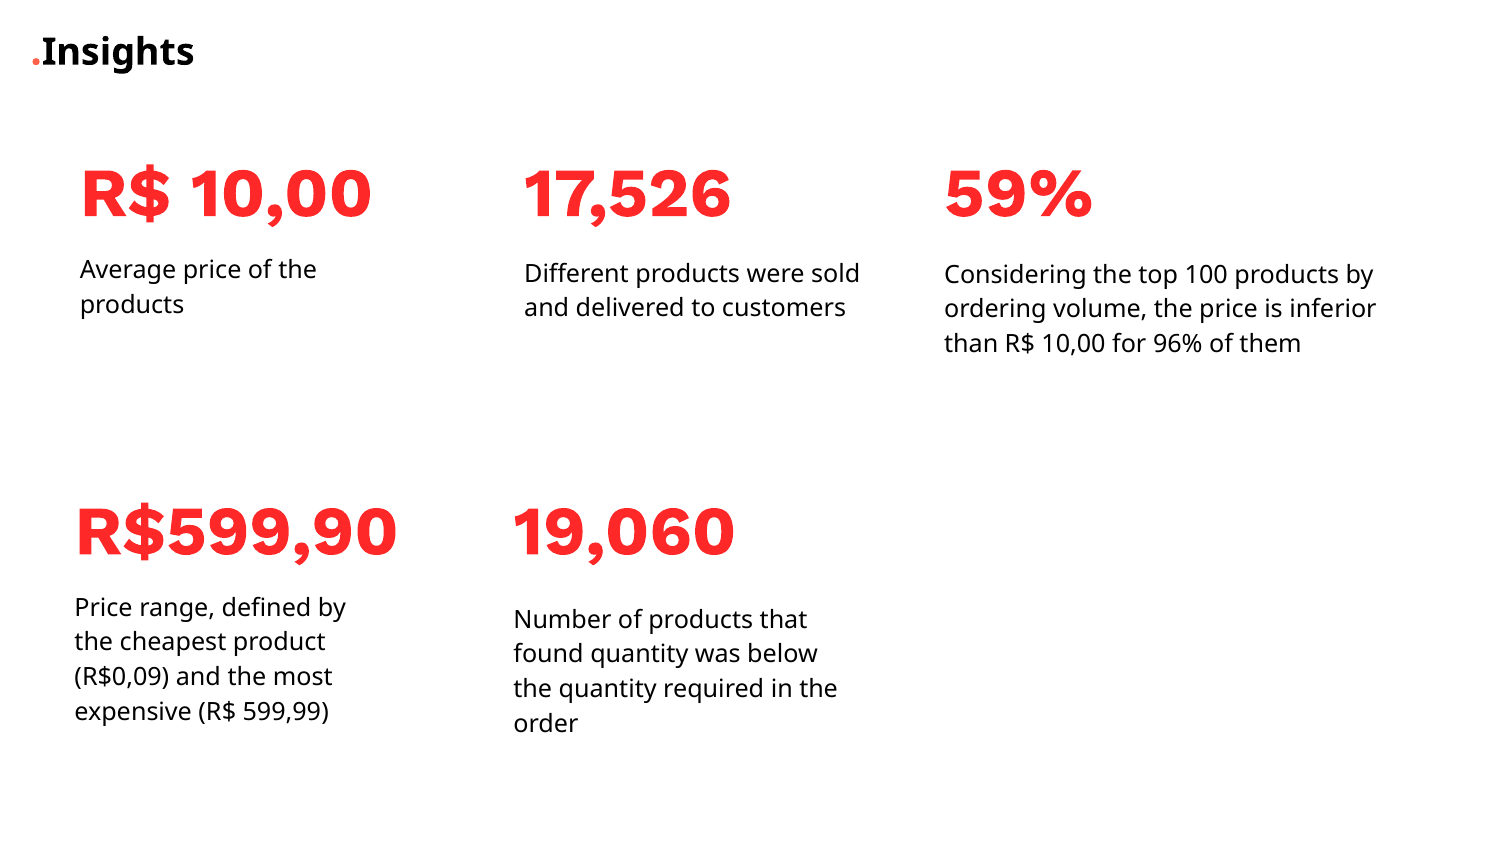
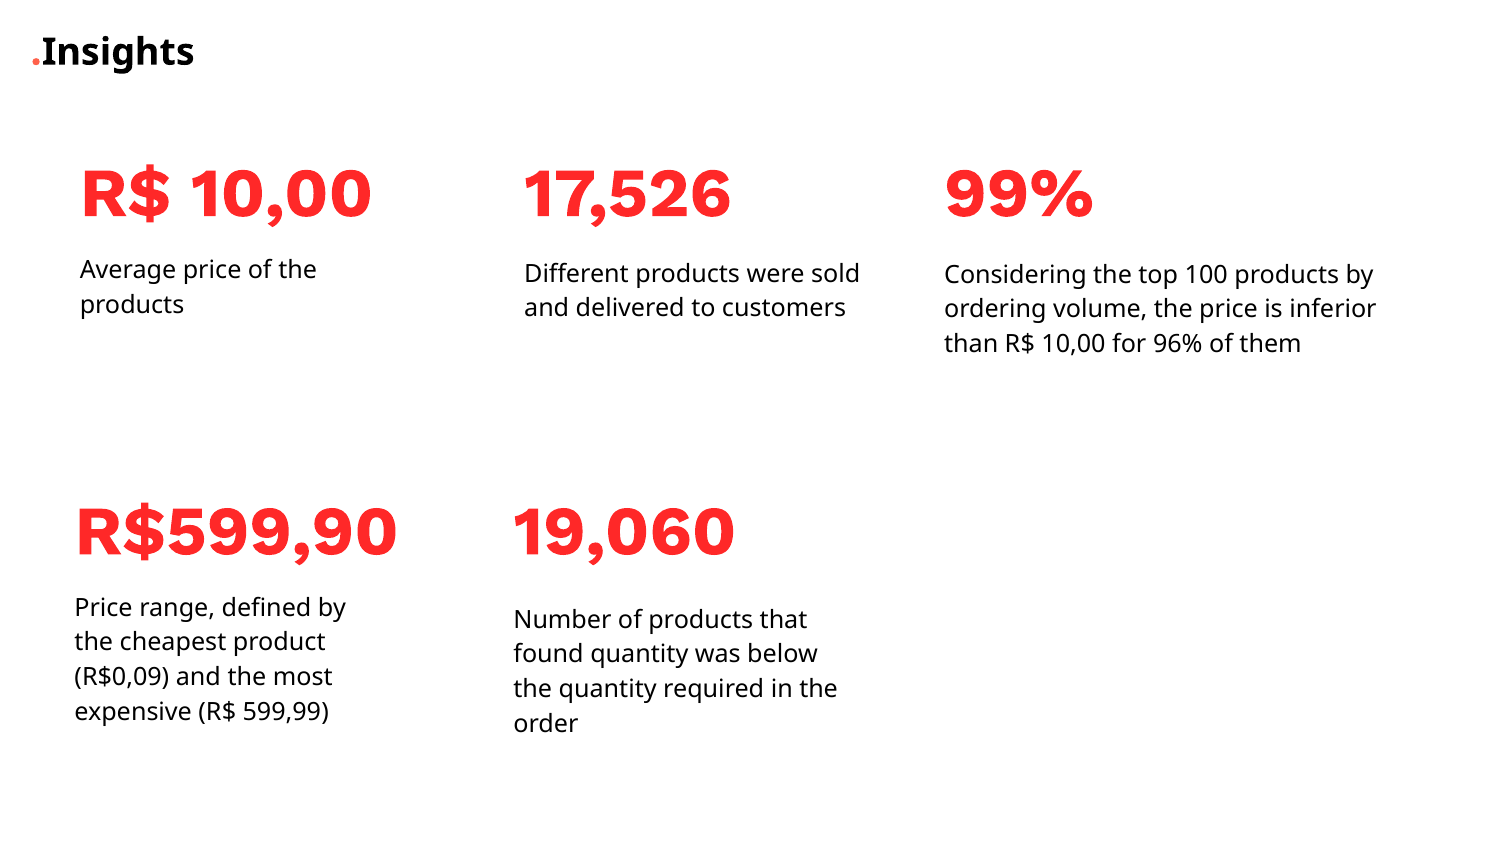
59%: 59% -> 99% (1019, 193)
